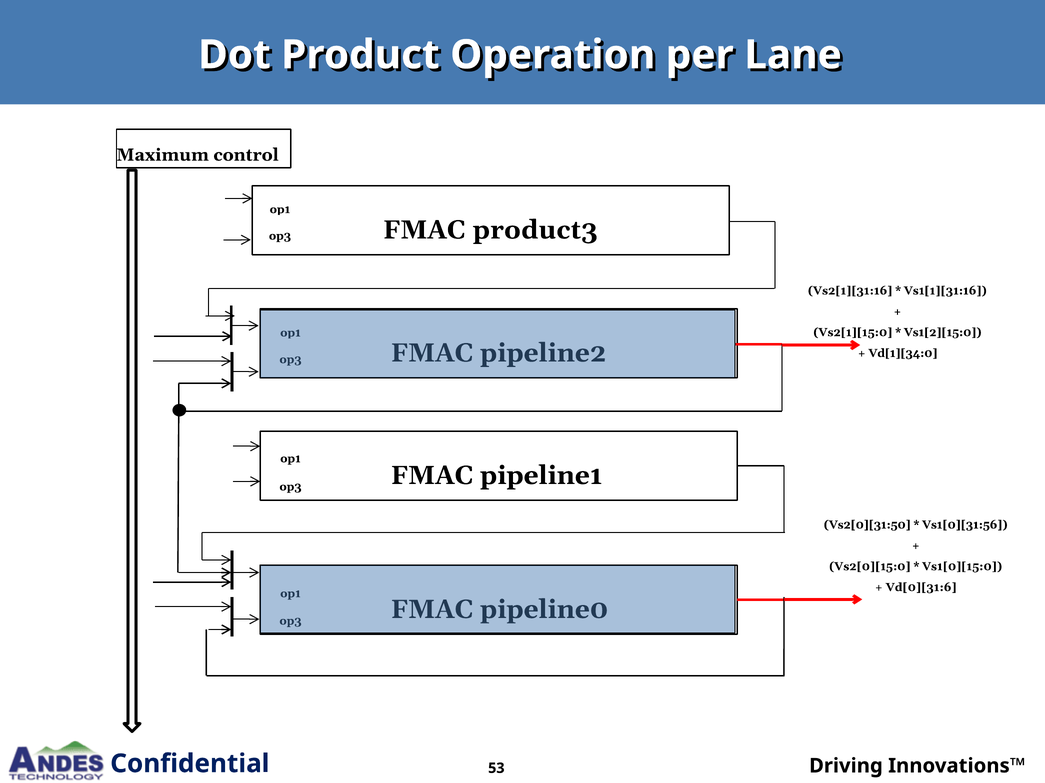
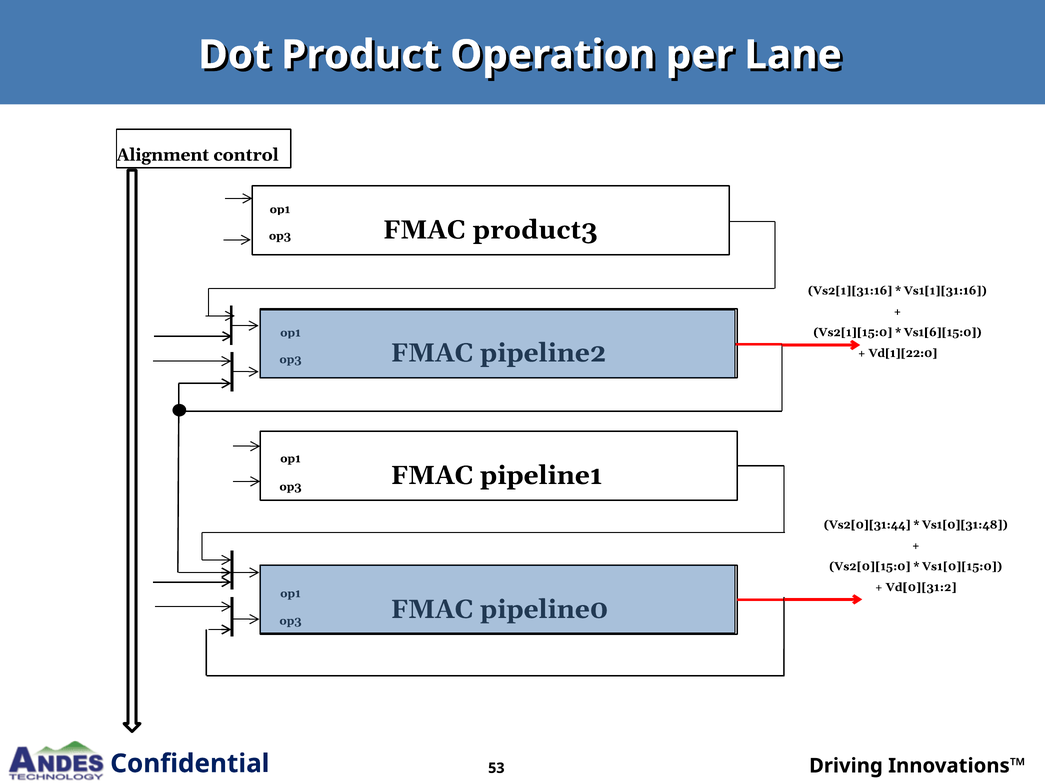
Maximum: Maximum -> Alignment (163, 155)
Vs1[2][15:0: Vs1[2][15:0 -> Vs1[6][15:0 (943, 333)
Vd[1][34:0: Vd[1][34:0 -> Vd[1][22:0 (903, 353)
Vs2[0][31:50: Vs2[0][31:50 -> Vs2[0][31:44 (867, 525)
Vs1[0][31:56: Vs1[0][31:56 -> Vs1[0][31:48 (965, 525)
Vd[0][31:6: Vd[0][31:6 -> Vd[0][31:2 (921, 588)
